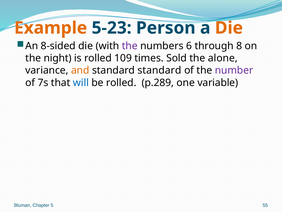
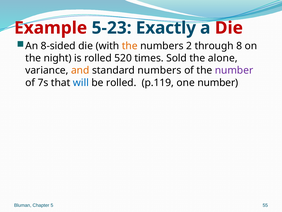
Example colour: orange -> red (51, 28)
Person: Person -> Exactly (166, 28)
Die colour: orange -> red (229, 28)
the colour: purple -> orange (130, 46)
6: 6 -> 2 (189, 46)
109: 109 -> 520 (123, 58)
standard standard: standard -> numbers (159, 70)
p.289: p.289 -> p.119 (158, 82)
one variable: variable -> number (218, 82)
